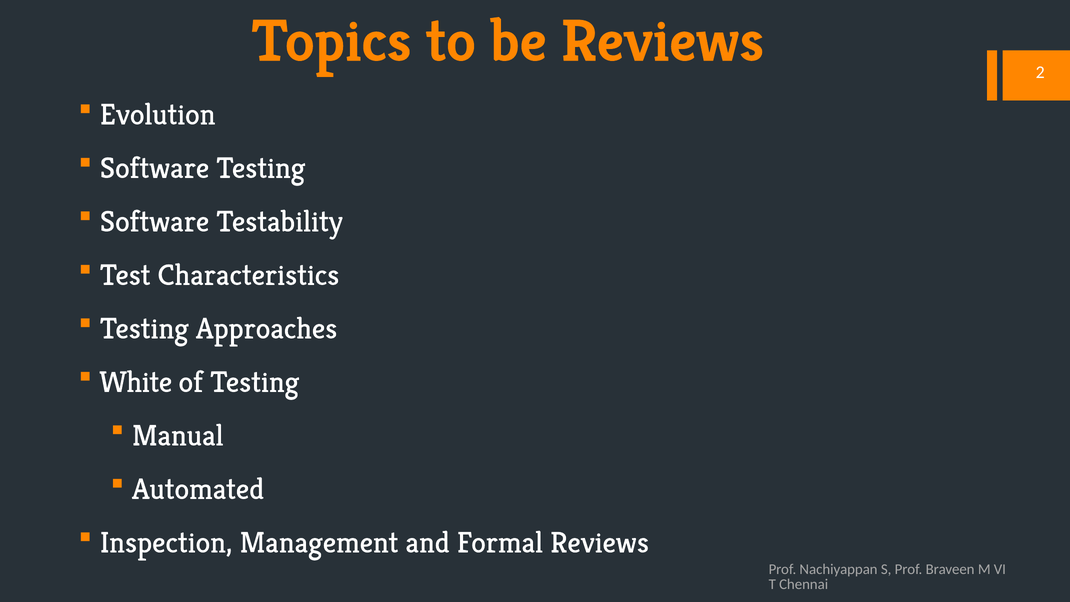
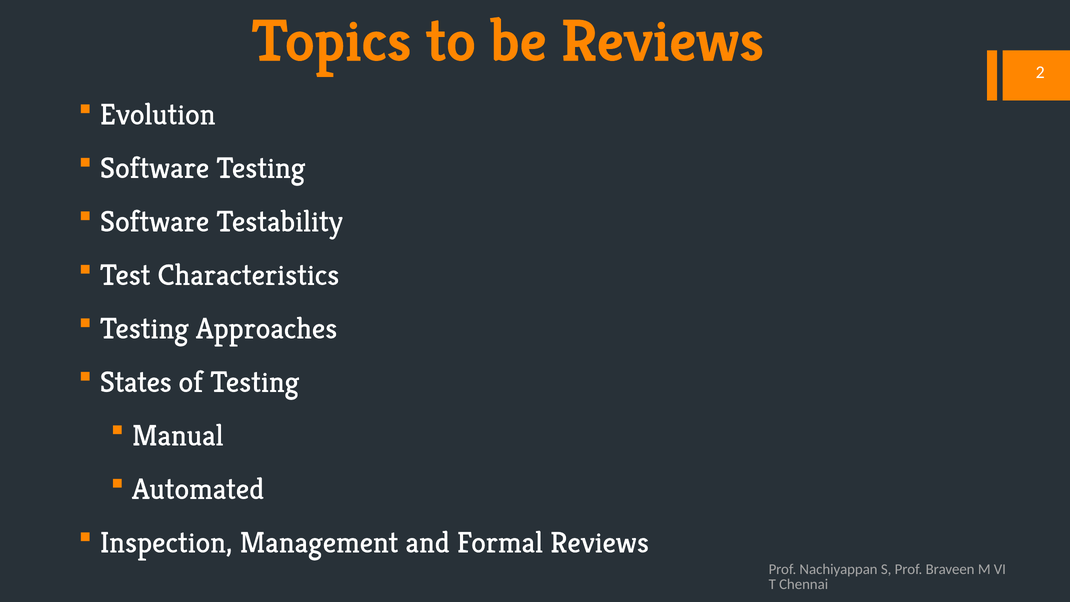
White: White -> States (136, 382)
